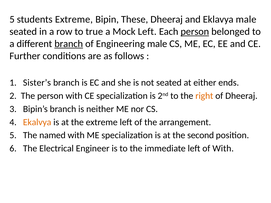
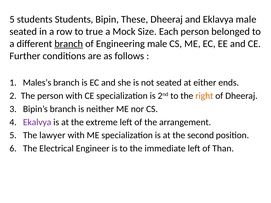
students Extreme: Extreme -> Students (74, 19)
Mock Left: Left -> Size (147, 32)
person underline: present -> none (195, 32)
Sister’s: Sister’s -> Males’s (37, 83)
Ekalvya colour: orange -> purple (37, 122)
named: named -> lawyer (52, 135)
of With: With -> Than (223, 149)
